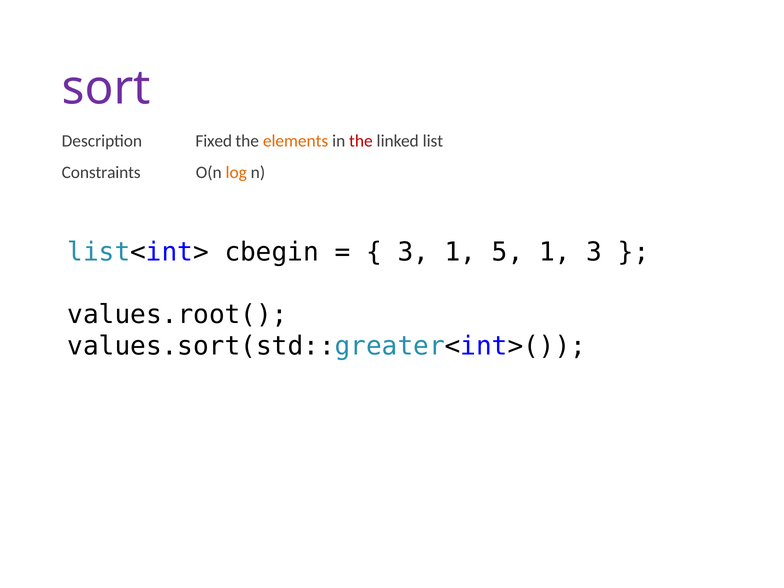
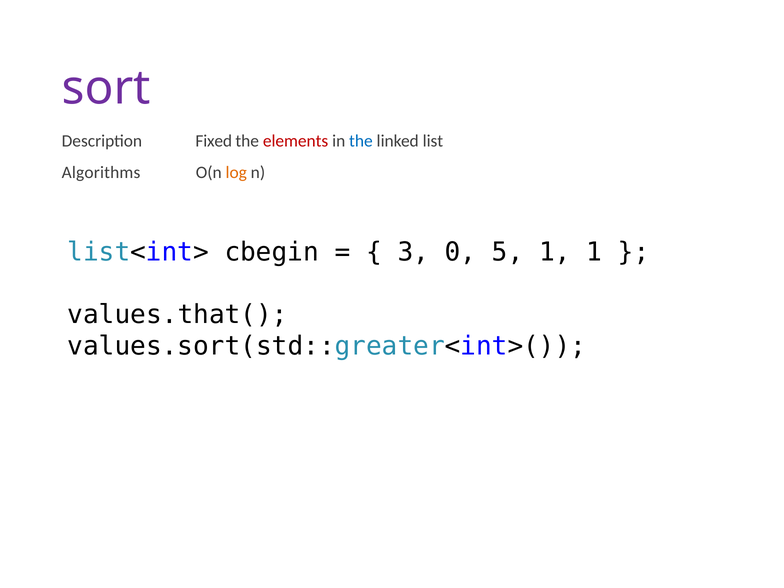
elements colour: orange -> red (296, 141)
the colour: red -> blue (361, 141)
Constraints: Constraints -> Algorithms (101, 173)
3 1: 1 -> 0 (460, 252)
1 3: 3 -> 1 (594, 252)
values.root(: values.root( -> values.that( (178, 315)
